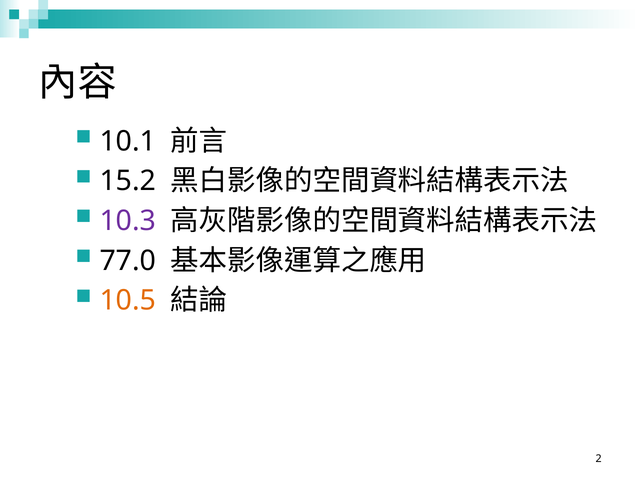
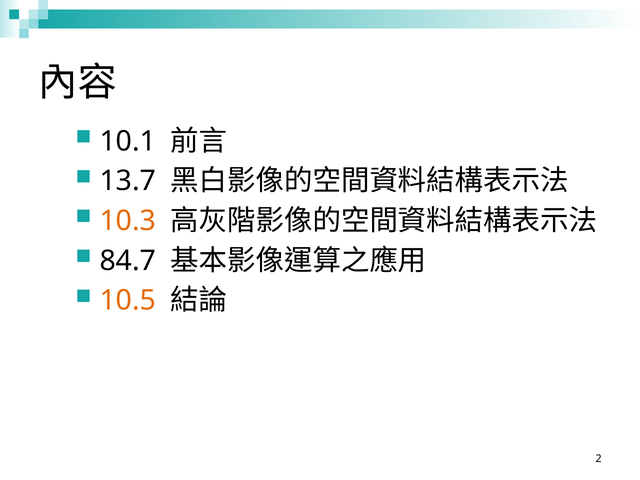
15.2: 15.2 -> 13.7 (128, 181)
10.3 colour: purple -> orange (128, 221)
77.0: 77.0 -> 84.7 (128, 261)
